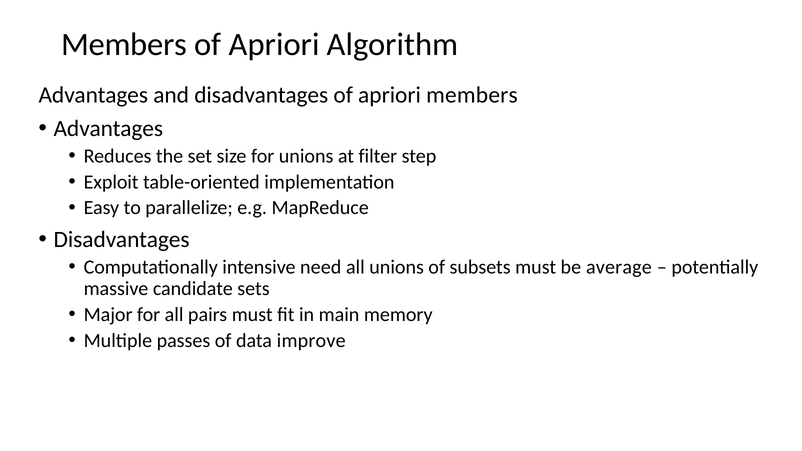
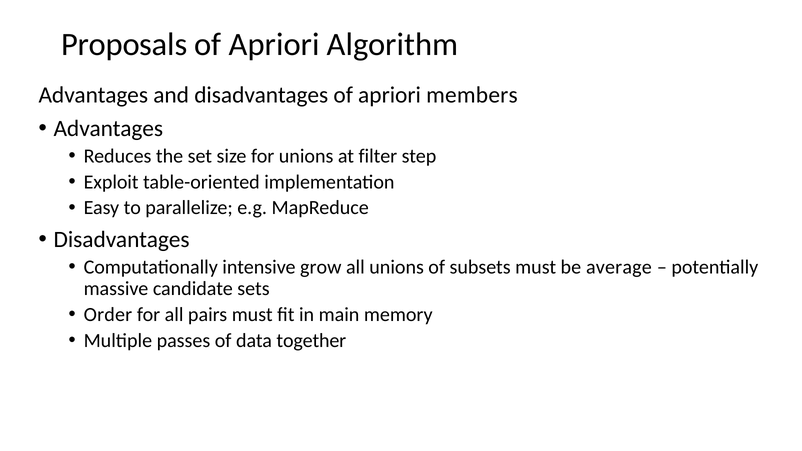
Members: Members -> Proposals (124, 44)
need: need -> grow (321, 267)
Major: Major -> Order (108, 315)
improve: improve -> together (311, 340)
